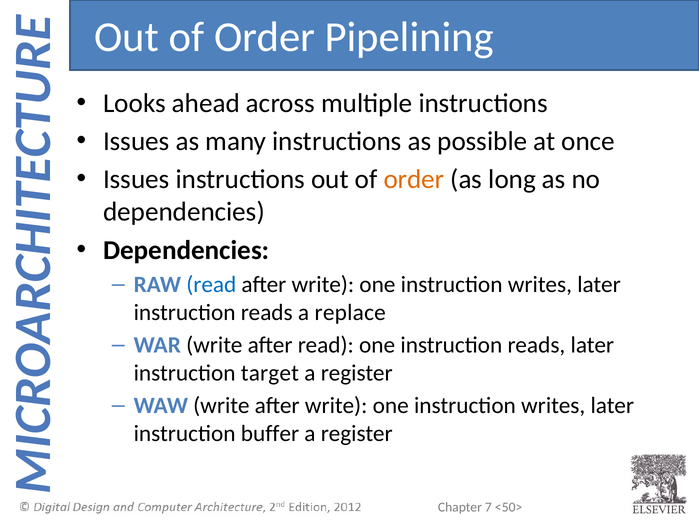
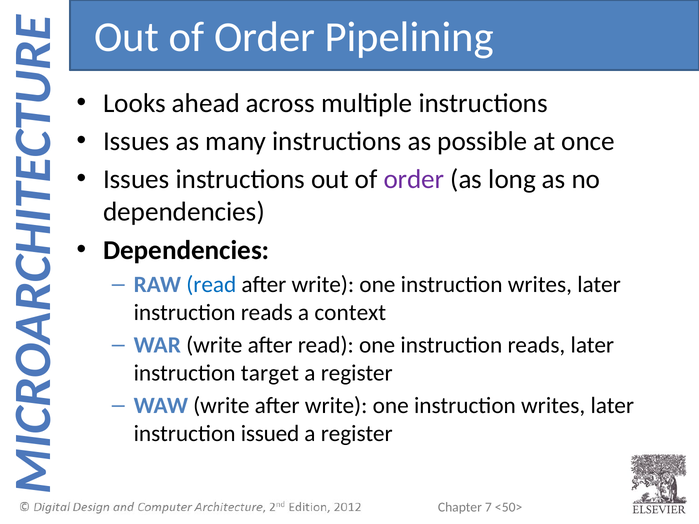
order colour: orange -> purple (414, 179)
replace: replace -> context (350, 313)
buffer: buffer -> issued (270, 434)
